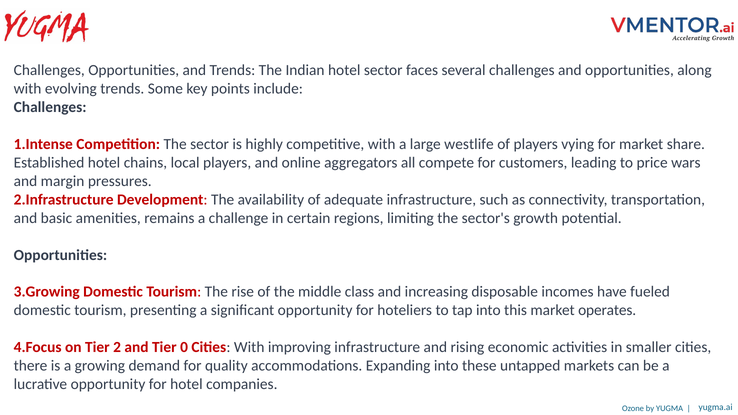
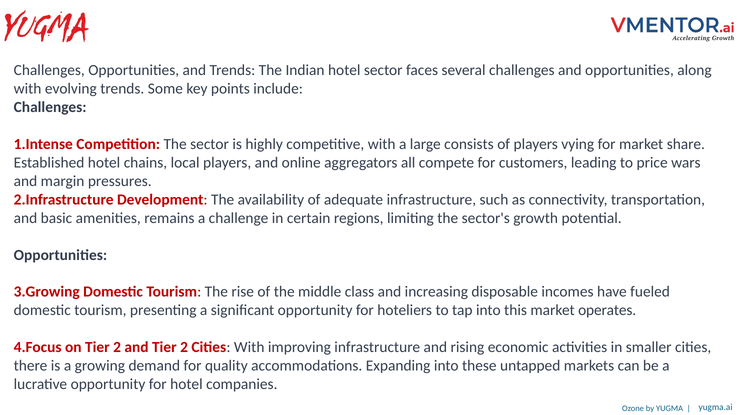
westlife: westlife -> consists (469, 144)
and Tier 0: 0 -> 2 (184, 347)
